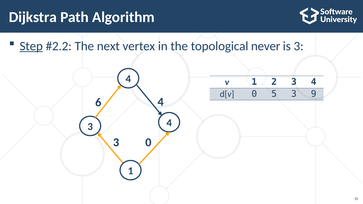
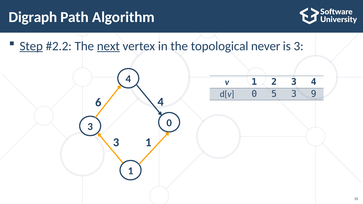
Dijkstra: Dijkstra -> Digraph (33, 17)
next underline: none -> present (108, 46)
4: 4 -> 0 (169, 123)
3 0: 0 -> 1 (148, 142)
